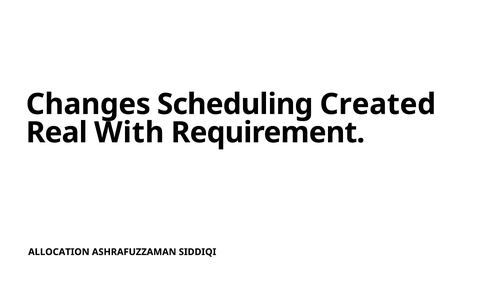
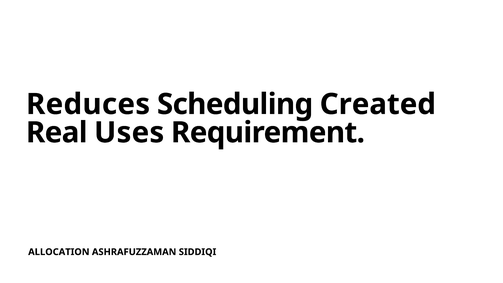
Changes: Changes -> Reduces (88, 104)
With: With -> Uses (129, 133)
